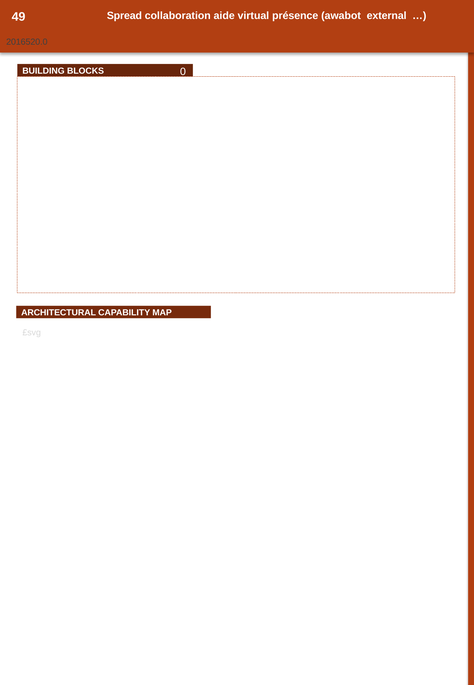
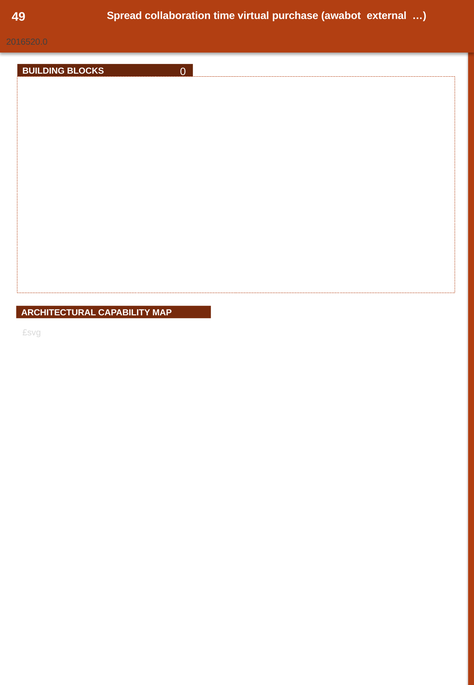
aide: aide -> time (224, 16)
présence: présence -> purchase (295, 16)
